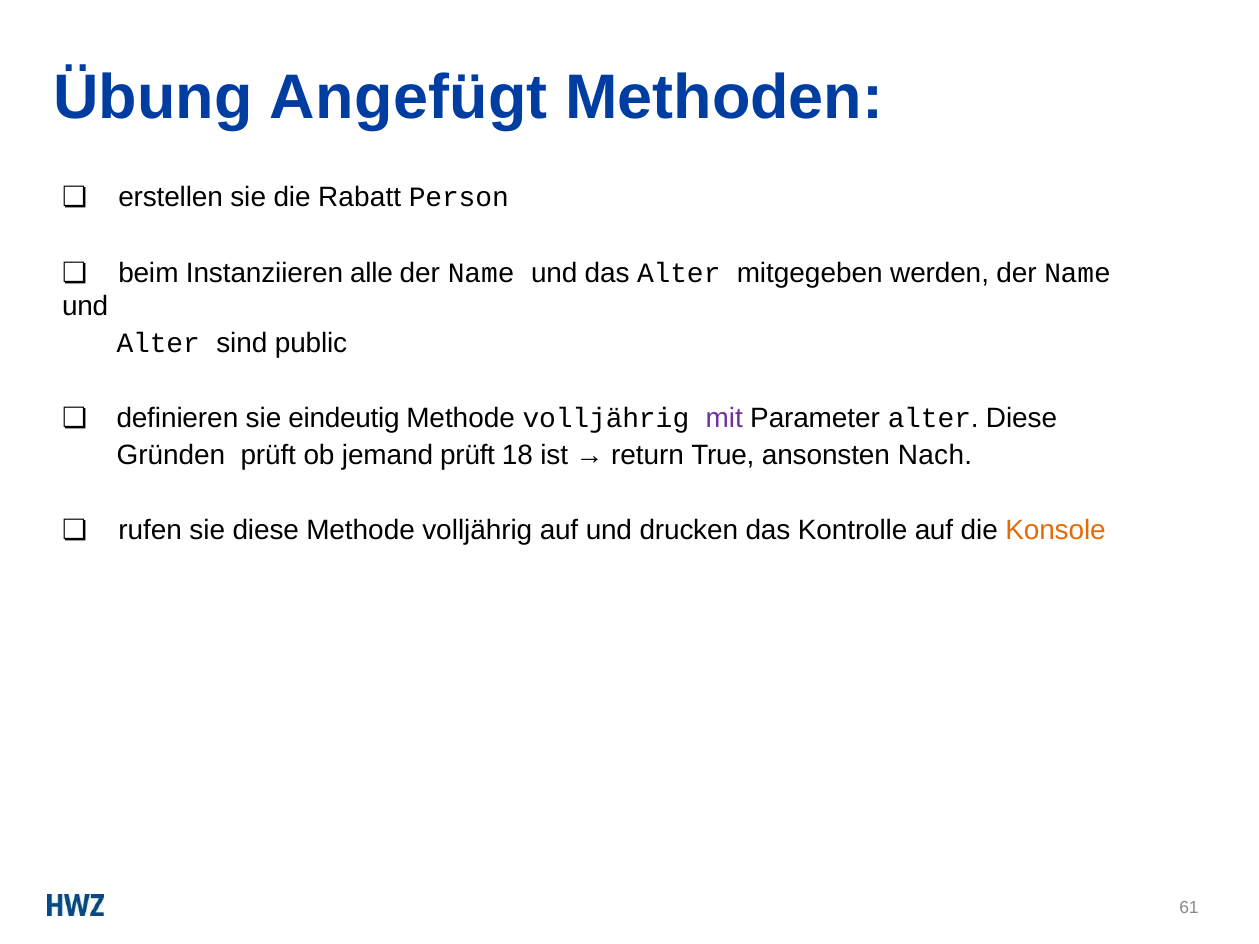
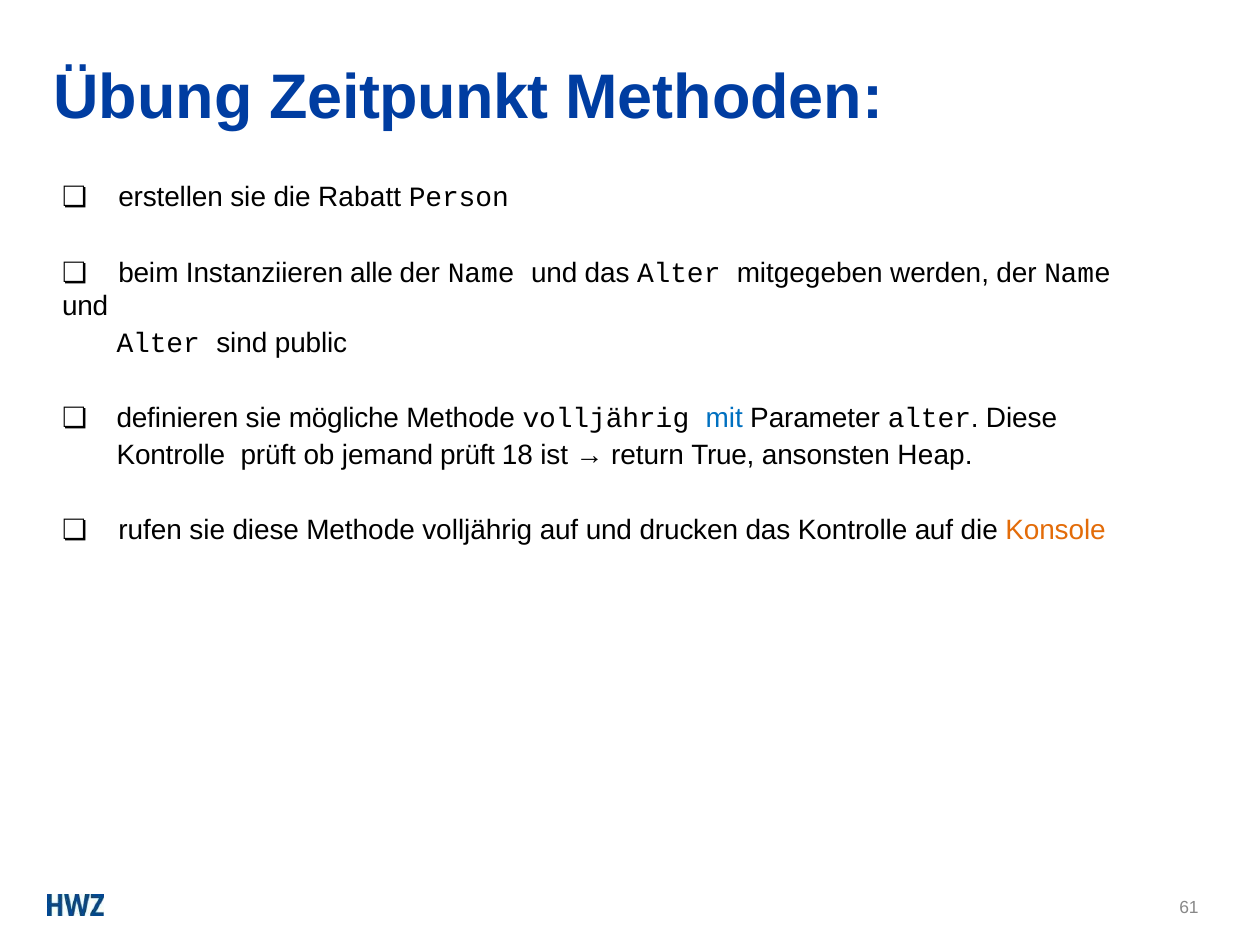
Angefügt: Angefügt -> Zeitpunkt (409, 98)
eindeutig: eindeutig -> mögliche (344, 418)
mit colour: purple -> blue (724, 418)
Gründen: Gründen -> Kontrolle (171, 455)
Nach: Nach -> Heap (935, 455)
